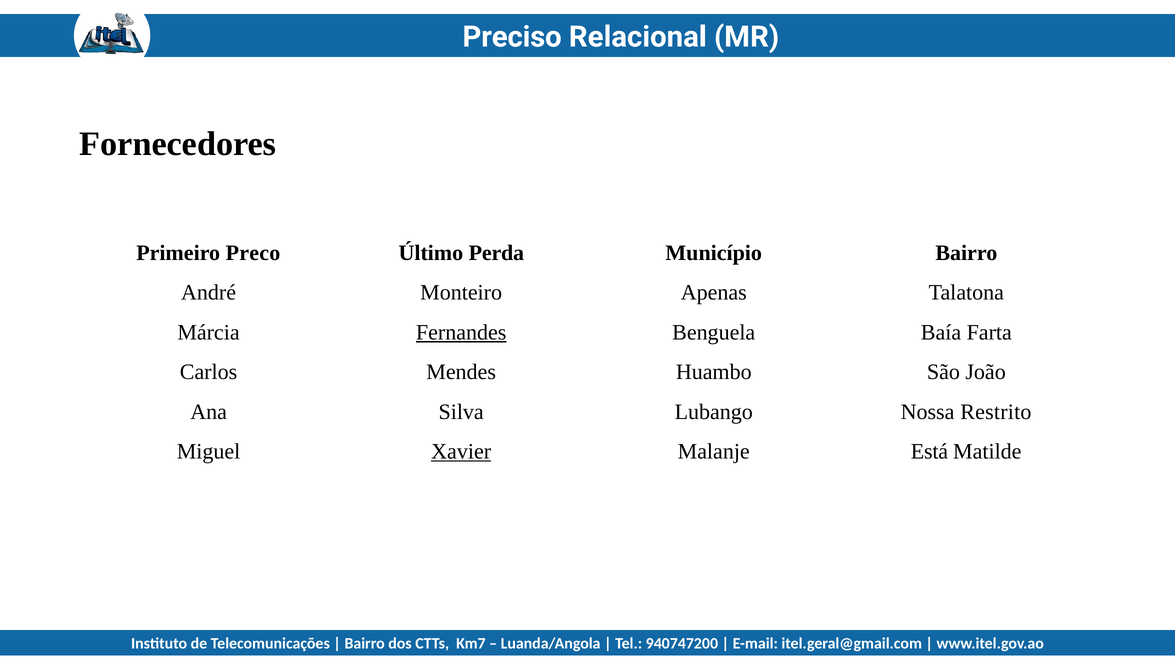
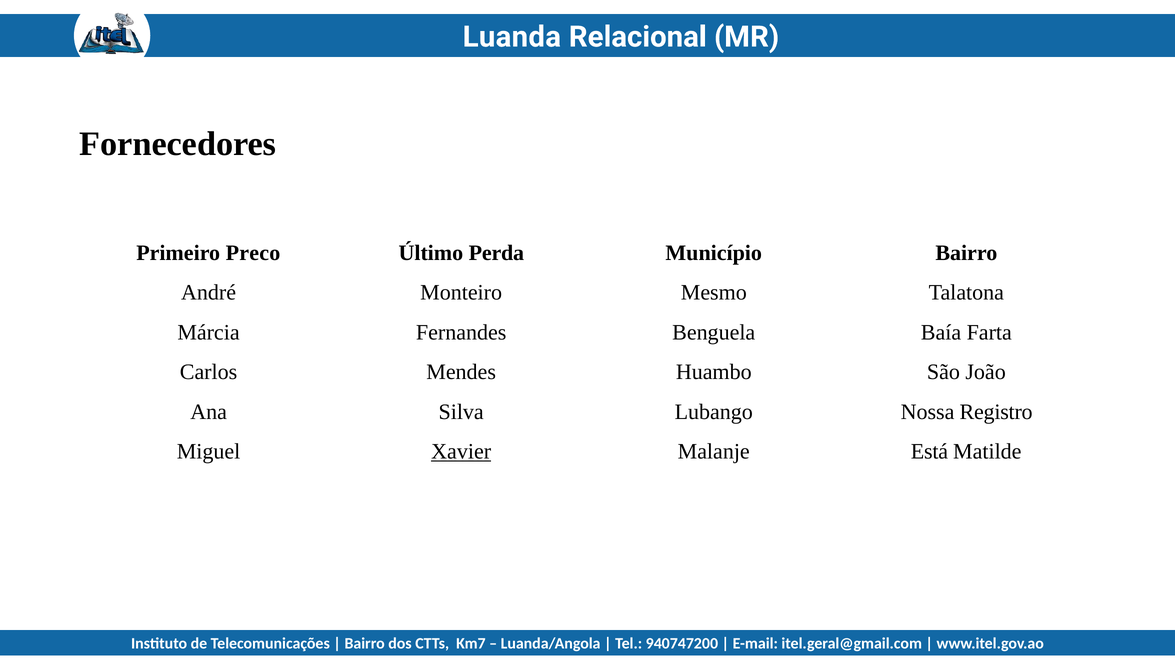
Preciso: Preciso -> Luanda (512, 37)
Apenas: Apenas -> Mesmo (714, 293)
Fernandes underline: present -> none (461, 332)
Restrito: Restrito -> Registro (996, 412)
